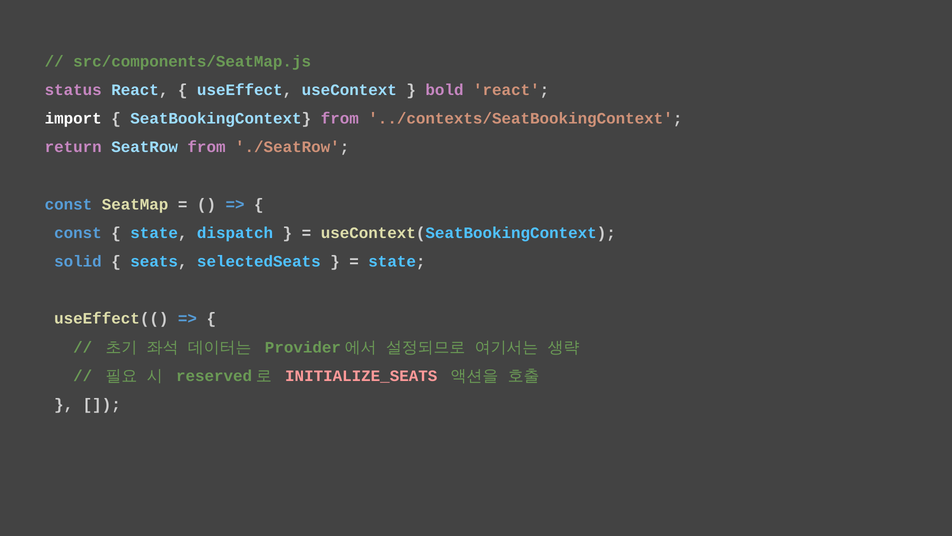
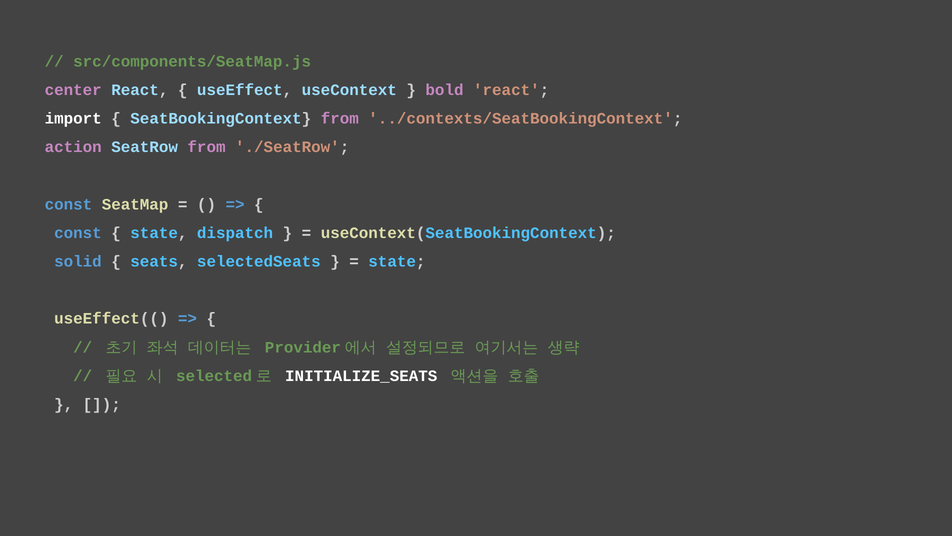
status: status -> center (73, 90)
return: return -> action (73, 147)
reserved: reserved -> selected (214, 376)
INITIALIZE_SEATS colour: pink -> white (361, 376)
